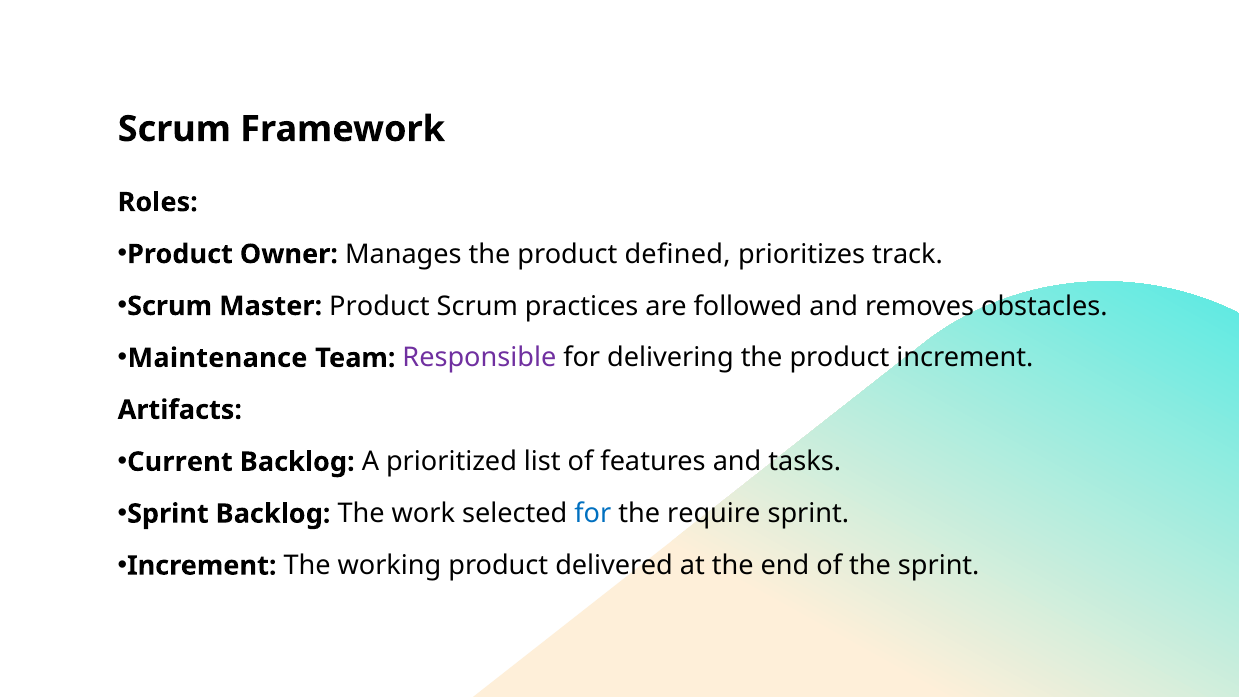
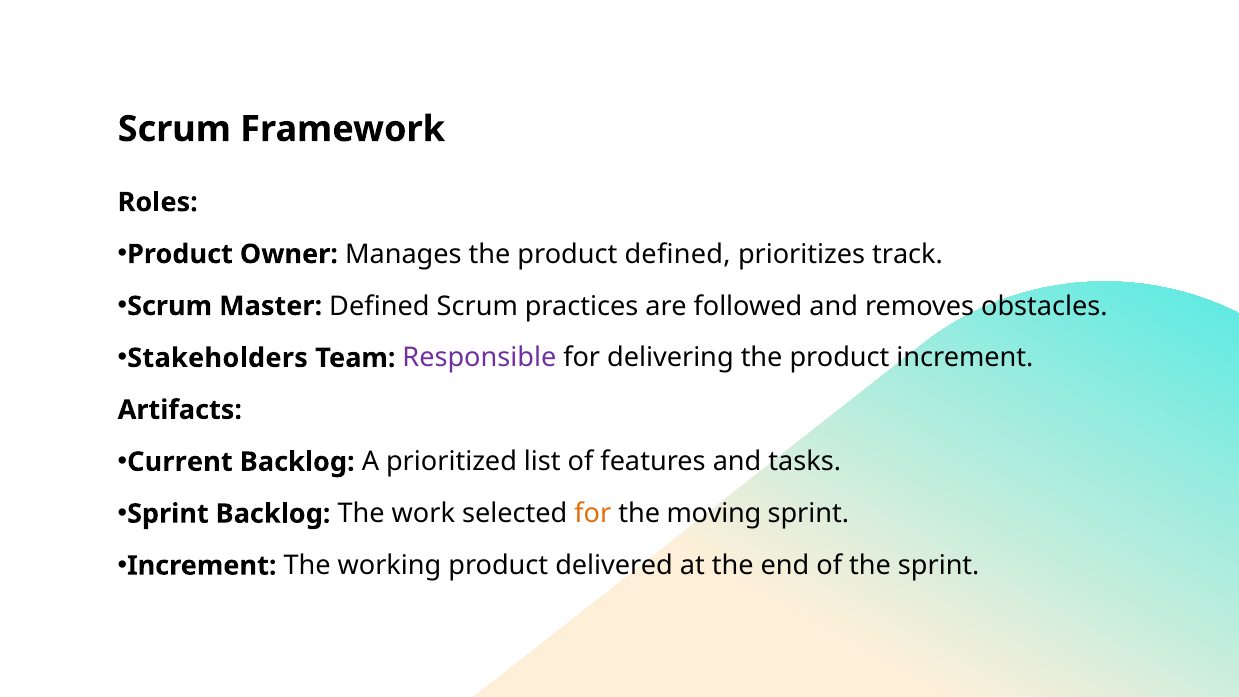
Master Product: Product -> Defined (379, 306)
Maintenance: Maintenance -> Stakeholders (218, 358)
for colour: blue -> orange (593, 514)
require: require -> moving (714, 514)
